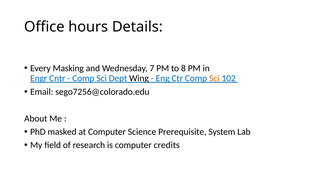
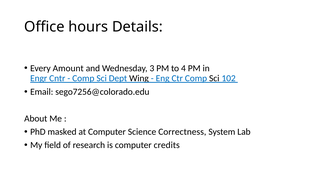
Masking: Masking -> Amount (68, 68)
7: 7 -> 3 (152, 68)
8: 8 -> 4 (183, 68)
Sci colour: orange -> black (214, 78)
Prerequisite: Prerequisite -> Correctness (182, 132)
